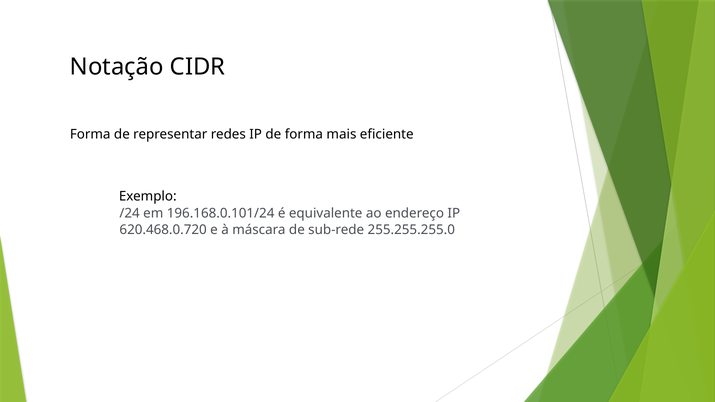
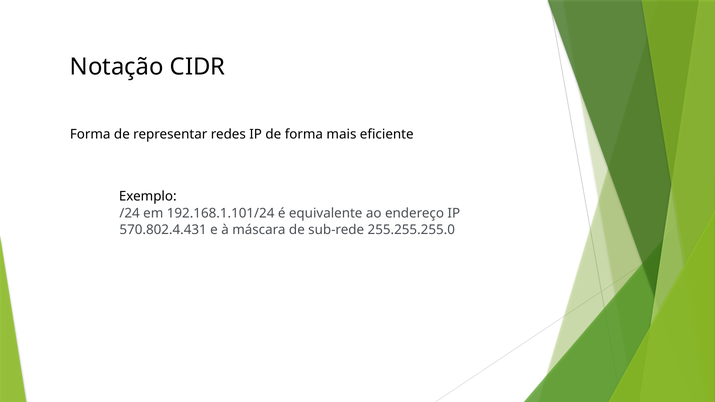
196.168.0.101/24: 196.168.0.101/24 -> 192.168.1.101/24 (221, 214)
620.468.0.720: 620.468.0.720 -> 570.802.4.431 (163, 230)
